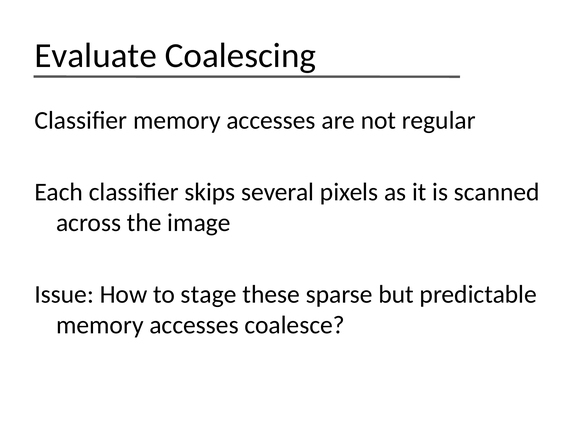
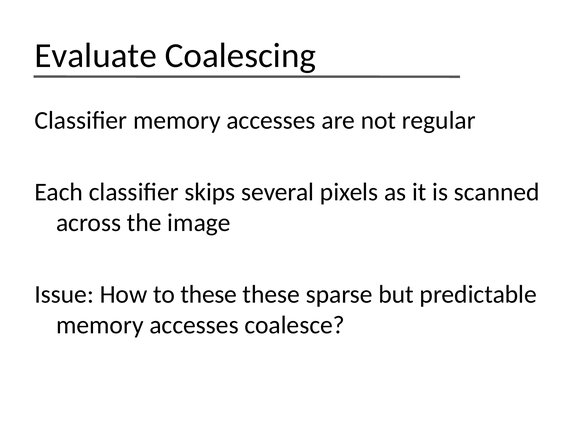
to stage: stage -> these (209, 294)
